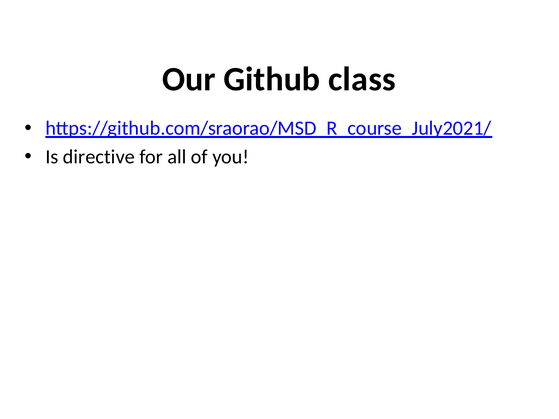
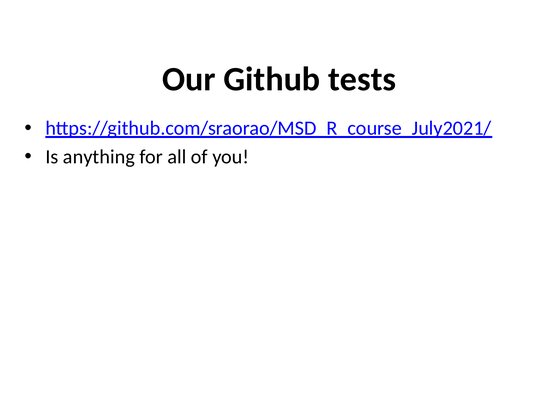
class: class -> tests (362, 79)
directive: directive -> anything (99, 157)
